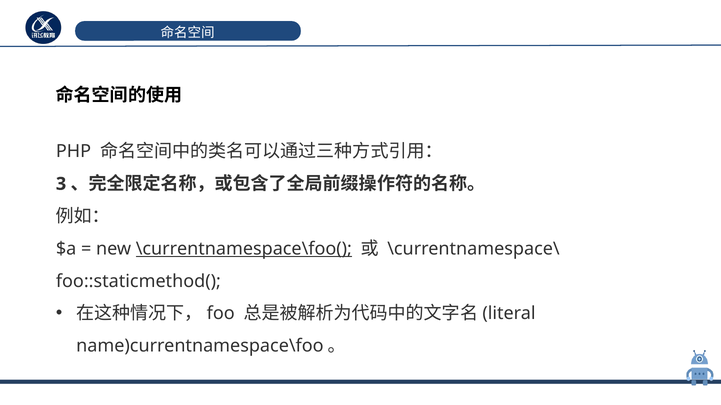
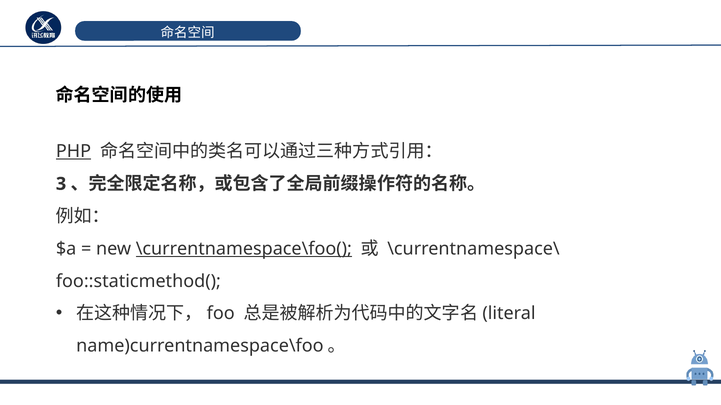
PHP underline: none -> present (74, 152)
